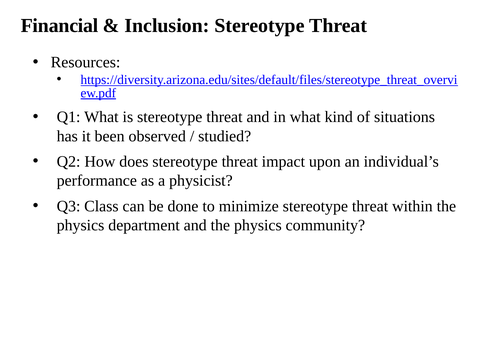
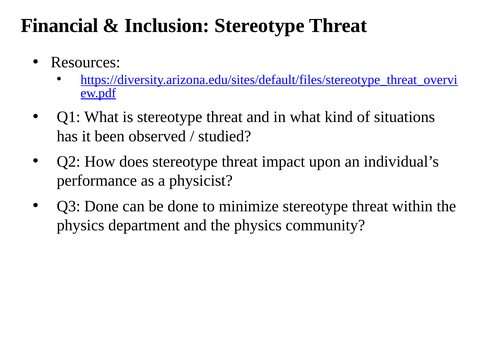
Q3 Class: Class -> Done (101, 206)
